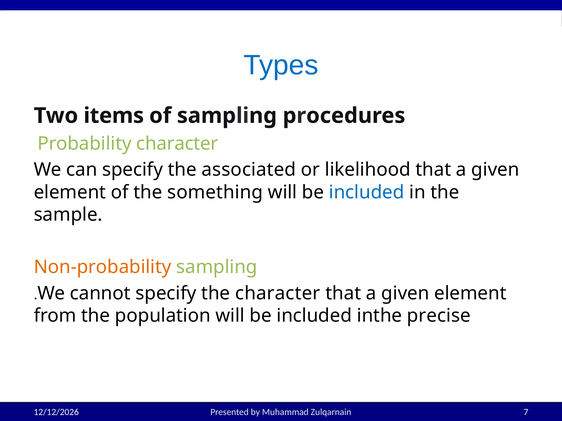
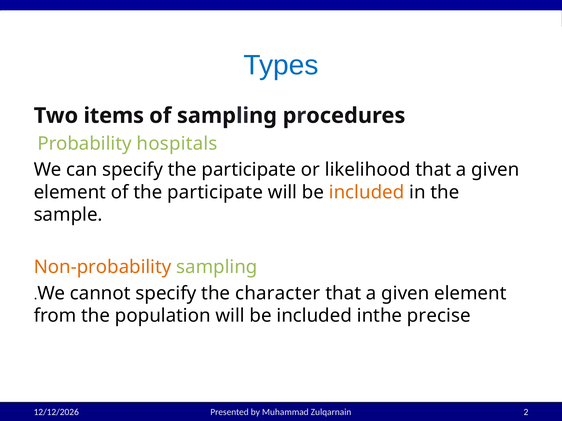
Probability character: character -> hospitals (177, 144)
specify the associated: associated -> participate (249, 170)
of the something: something -> participate (215, 192)
included colour: blue -> orange (367, 192)
7: 7 -> 2 (526, 413)
